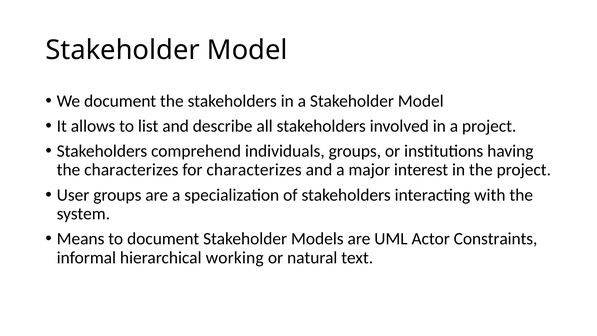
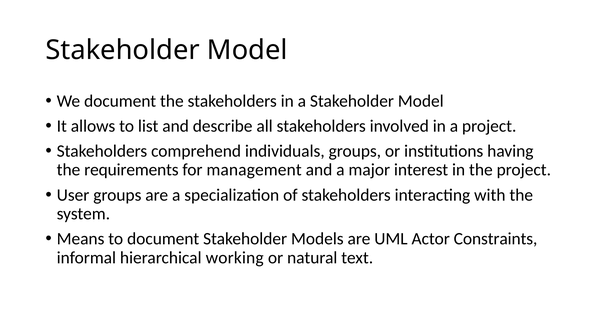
the characterizes: characterizes -> requirements (131, 170)
for characterizes: characterizes -> management (254, 170)
